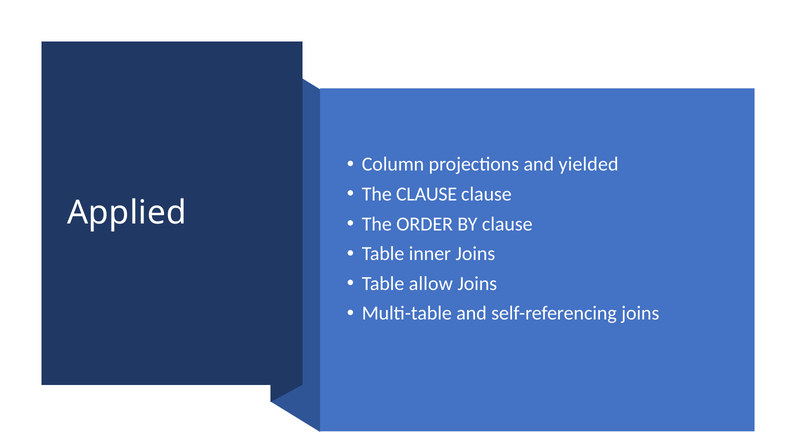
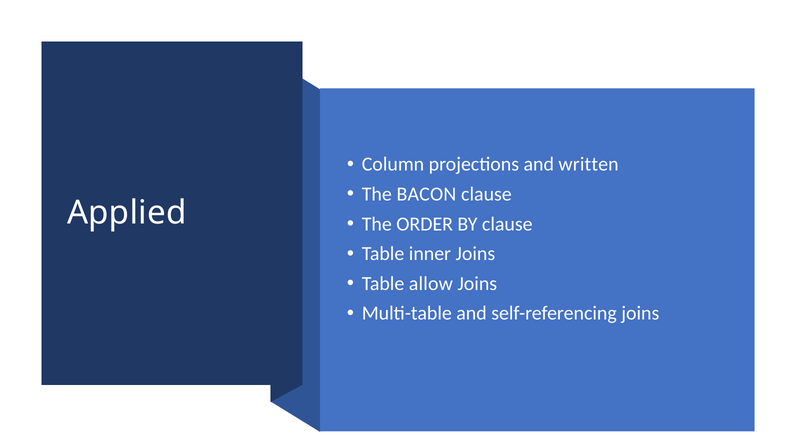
yielded: yielded -> written (589, 164)
The CLAUSE: CLAUSE -> BACON (426, 194)
